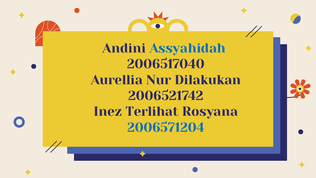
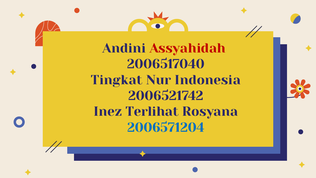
Assyahidah colour: blue -> red (188, 48)
Aurellia: Aurellia -> Tingkat (117, 80)
Dilakukan: Dilakukan -> Indonesia (208, 80)
